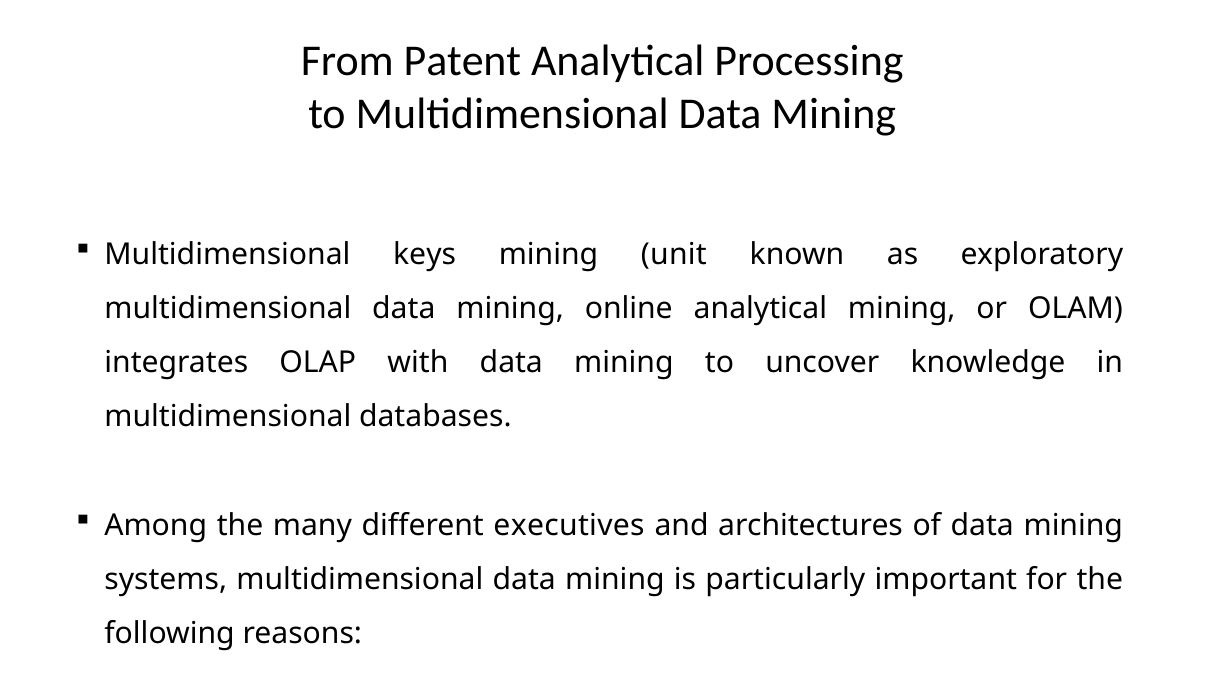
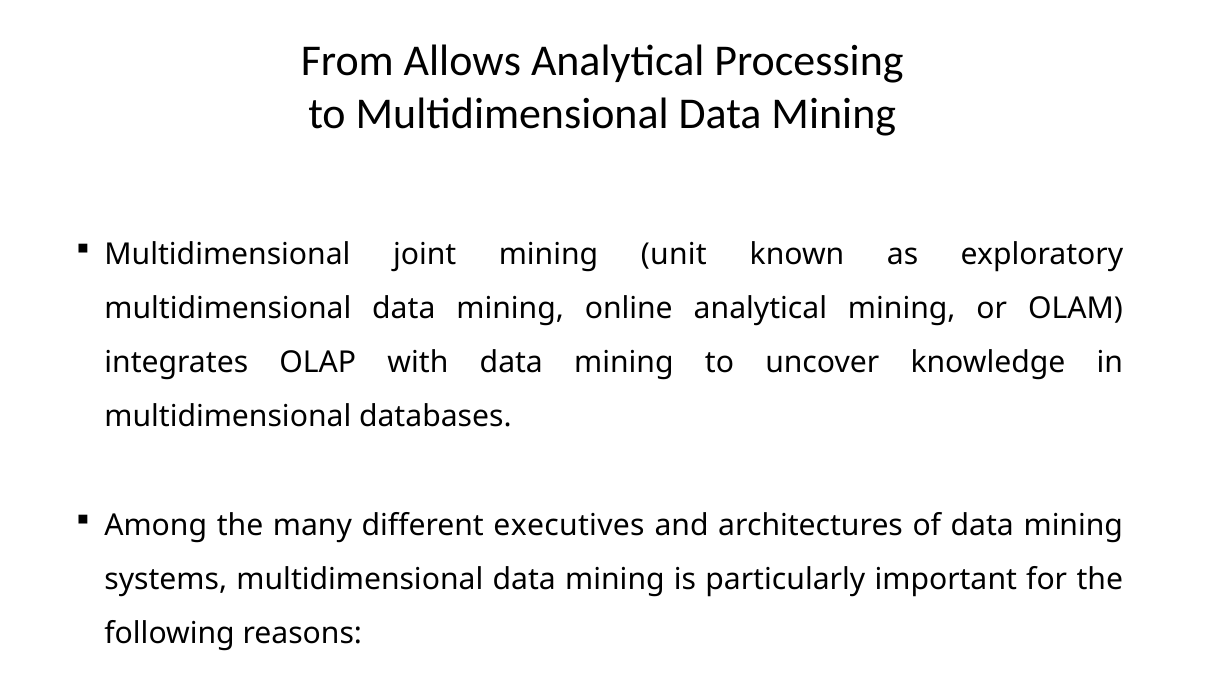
Patent: Patent -> Allows (462, 61)
keys: keys -> joint (425, 254)
